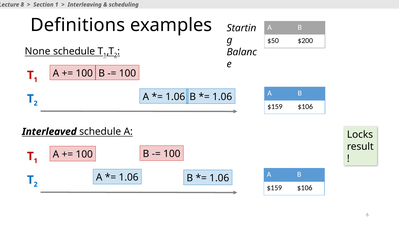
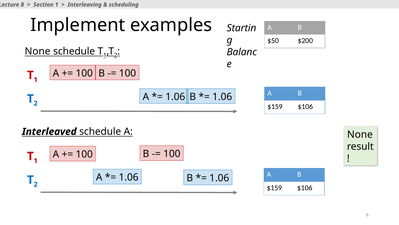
Definitions: Definitions -> Implement (78, 25)
Locks: Locks -> None (360, 134)
